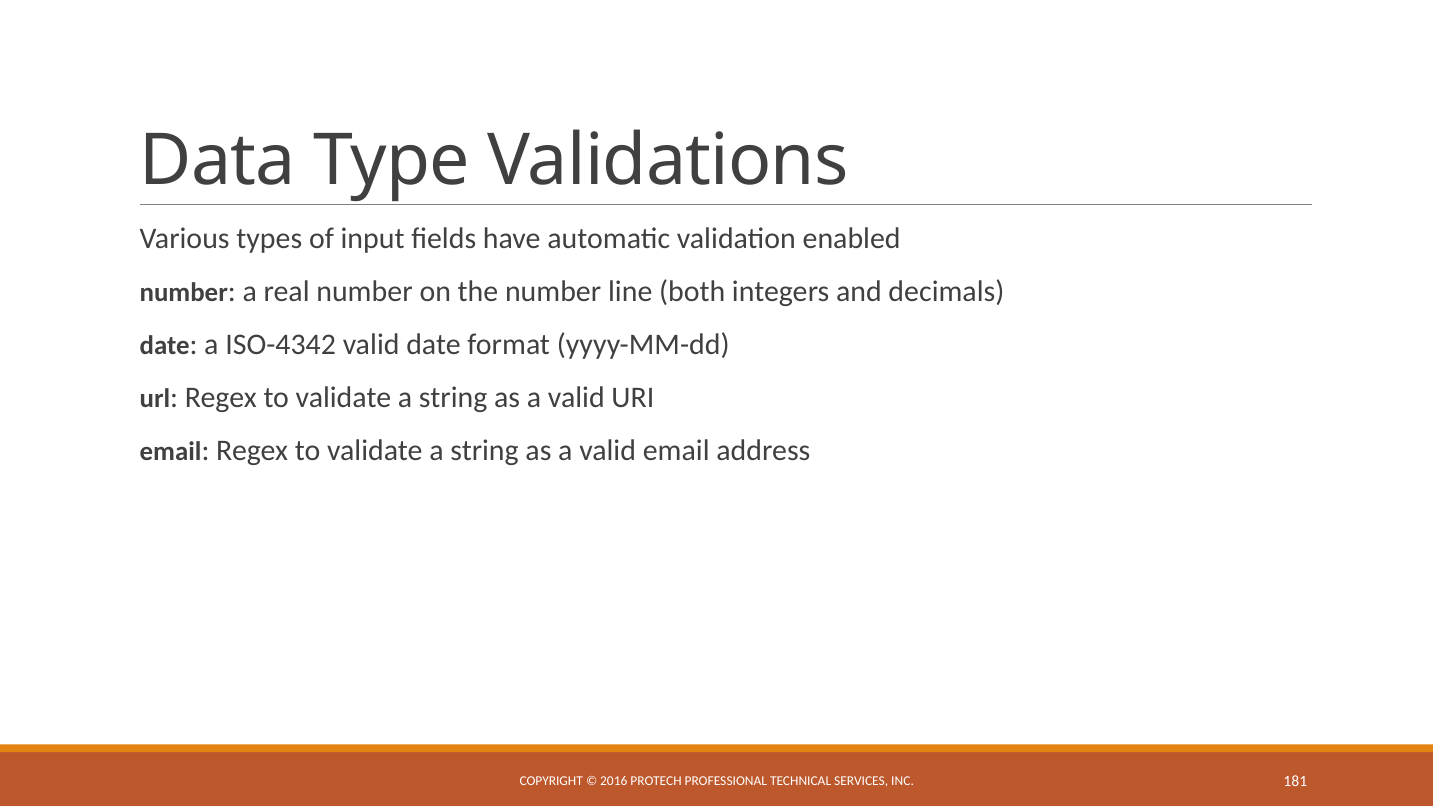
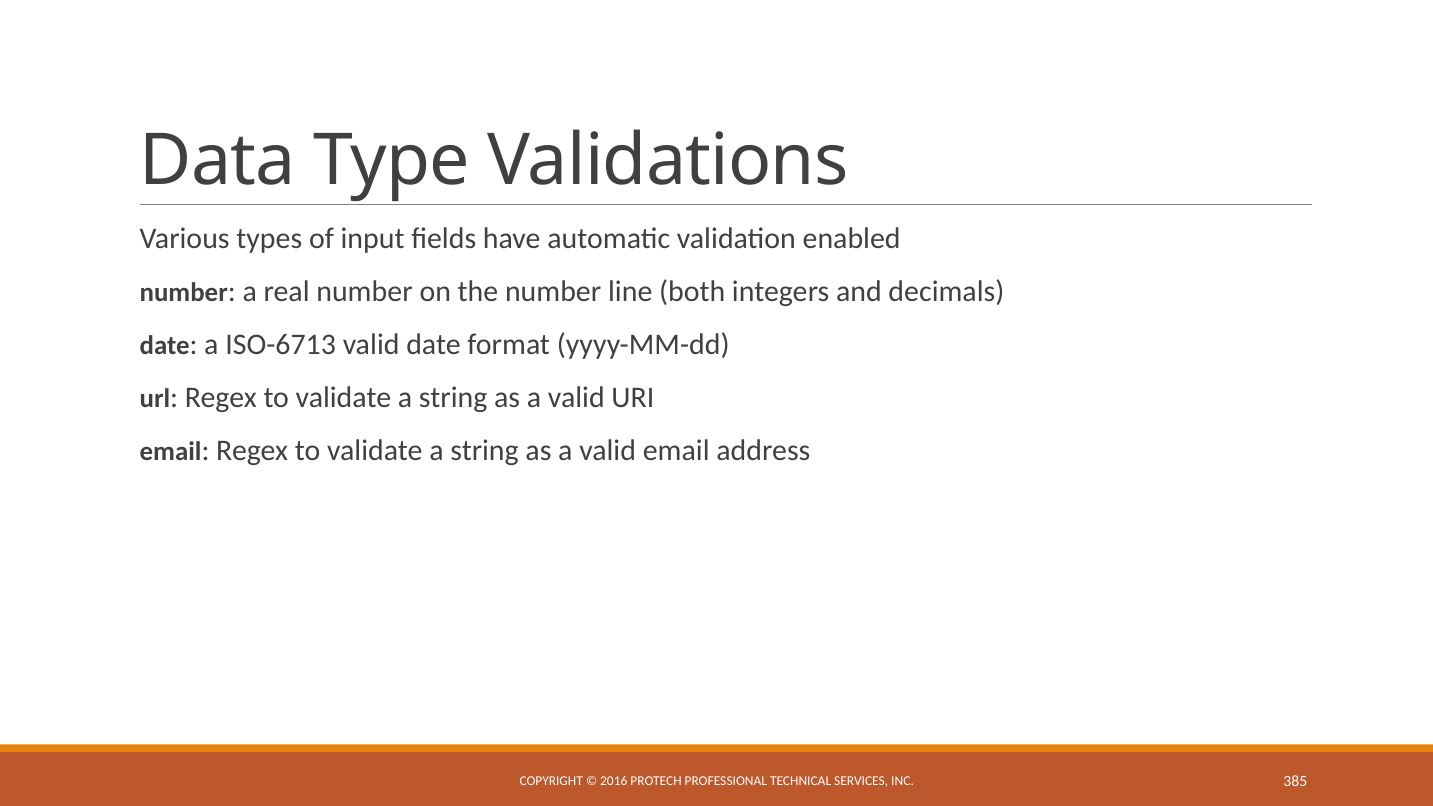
ISO-4342: ISO-4342 -> ISO-6713 (281, 345)
181: 181 -> 385 (1295, 782)
